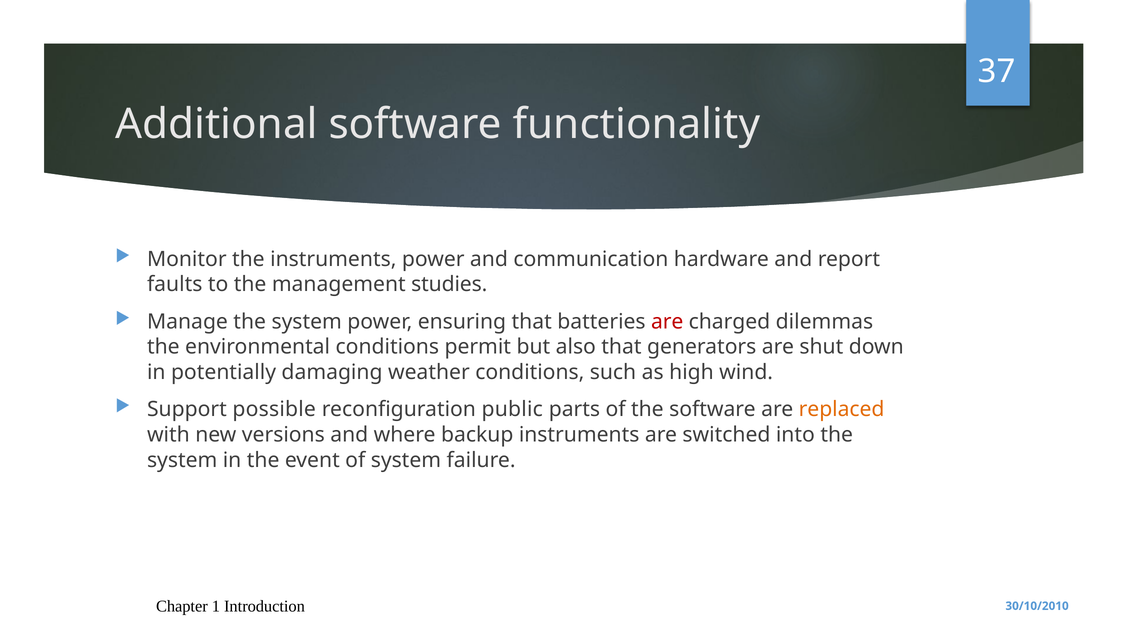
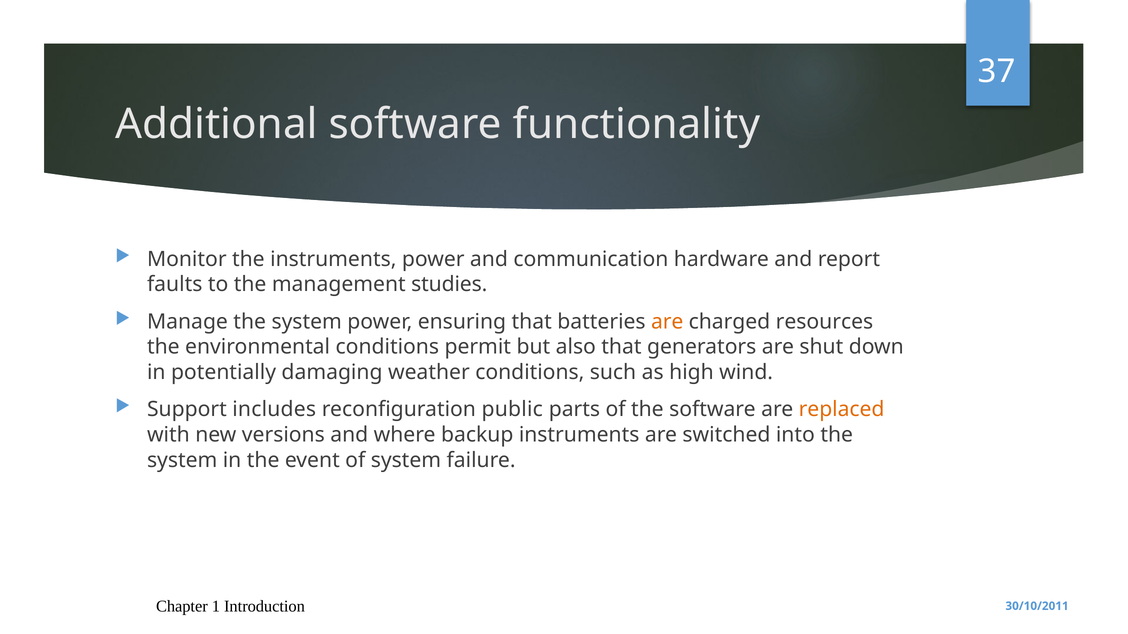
are colour: red -> orange (667, 322)
dilemmas: dilemmas -> resources (824, 322)
possible: possible -> includes (274, 410)
30/10/2010: 30/10/2010 -> 30/10/2011 (1037, 606)
